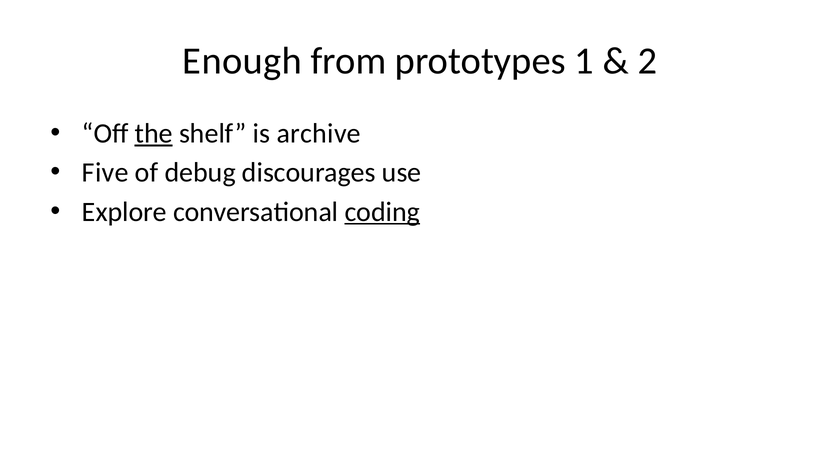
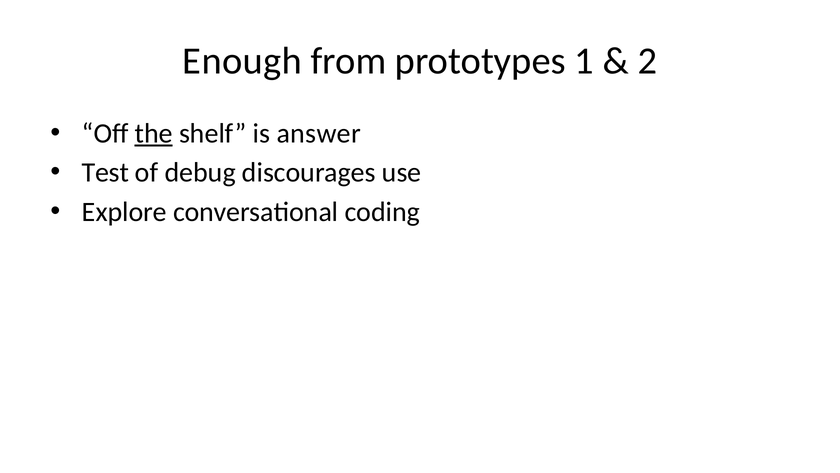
archive: archive -> answer (319, 133)
Five: Five -> Test (105, 172)
coding underline: present -> none (382, 212)
